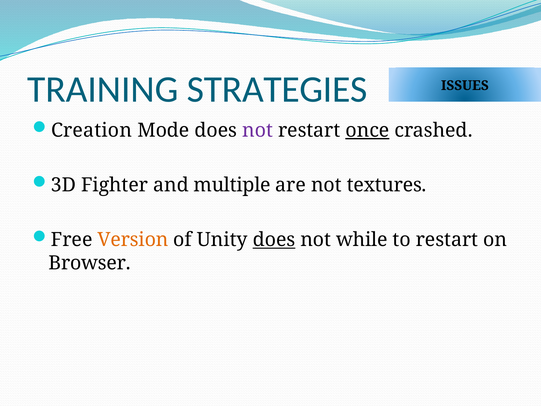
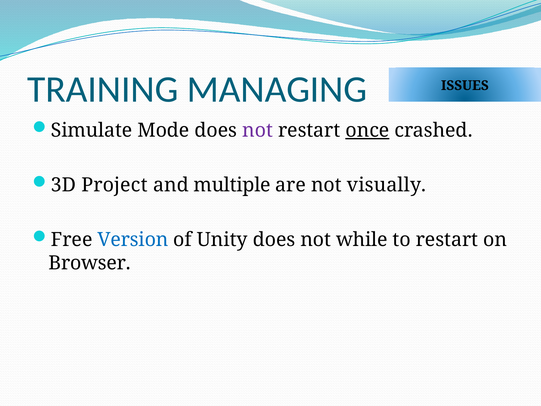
STRATEGIES: STRATEGIES -> MANAGING (277, 89)
Creation: Creation -> Simulate (92, 130)
Fighter: Fighter -> Project (114, 185)
textures: textures -> visually (386, 185)
Version colour: orange -> blue (133, 240)
does underline: present -> none (274, 240)
